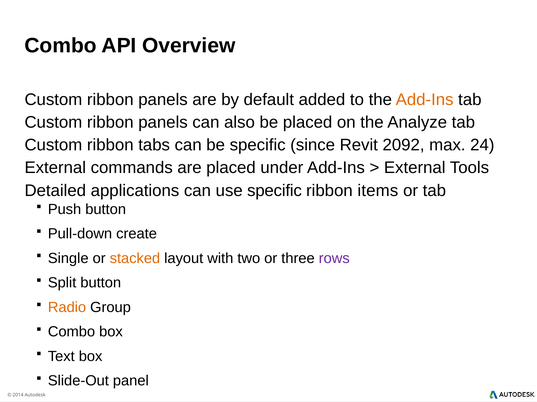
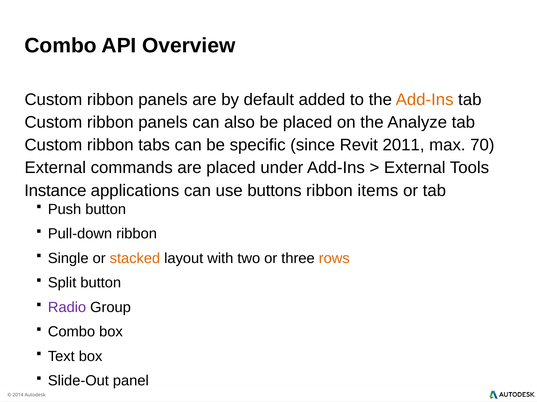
2092: 2092 -> 2011 (404, 145)
24: 24 -> 70 (482, 145)
Detailed: Detailed -> Instance (55, 191)
use specific: specific -> buttons (274, 191)
Pull-down create: create -> ribbon (137, 234)
rows colour: purple -> orange (334, 259)
Radio colour: orange -> purple (67, 308)
